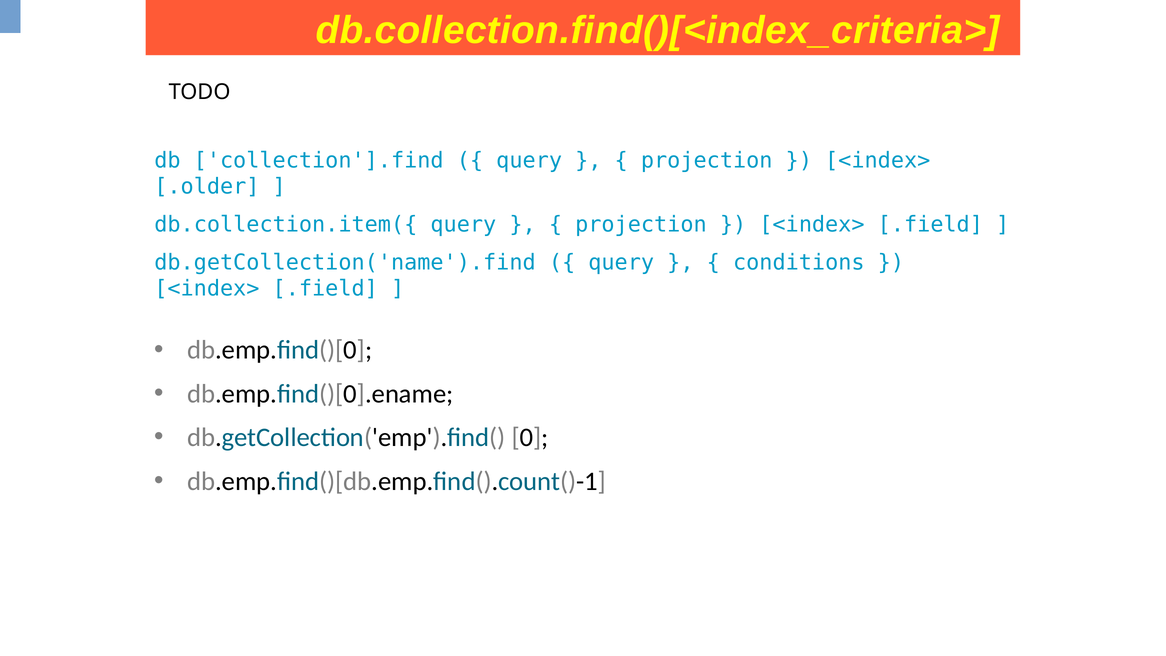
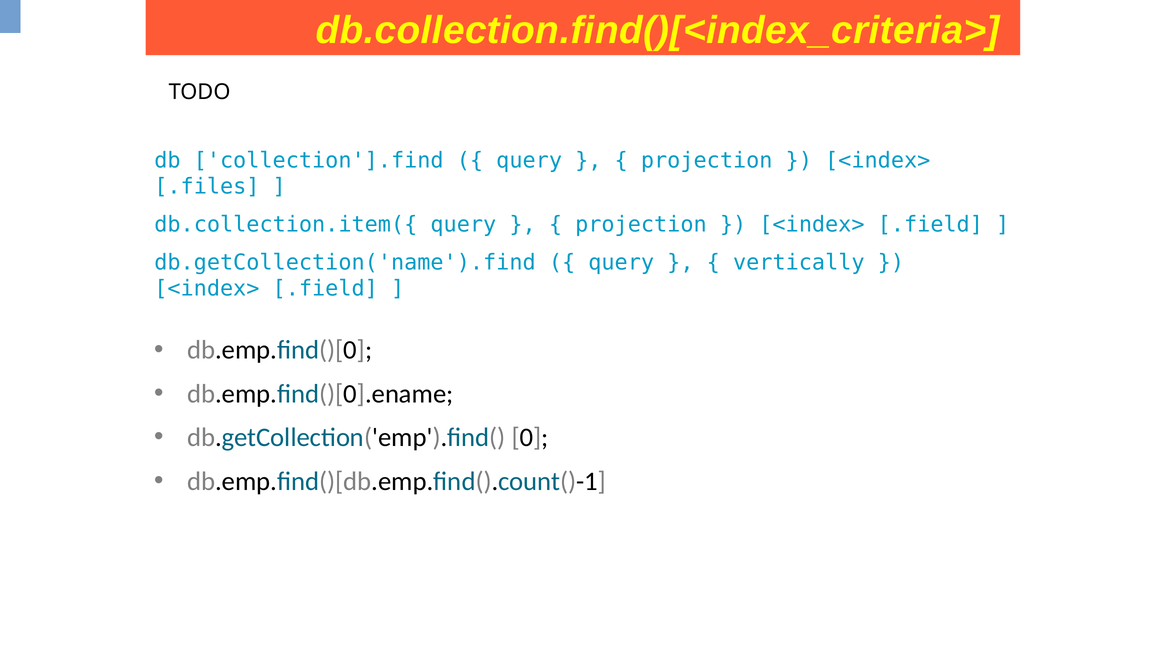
.older: .older -> .files (207, 187)
conditions: conditions -> vertically (799, 262)
